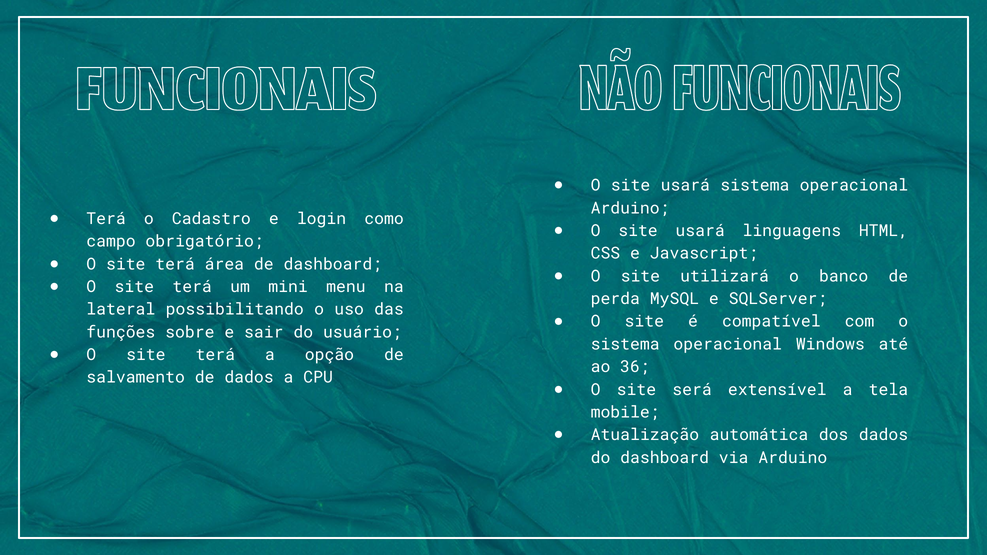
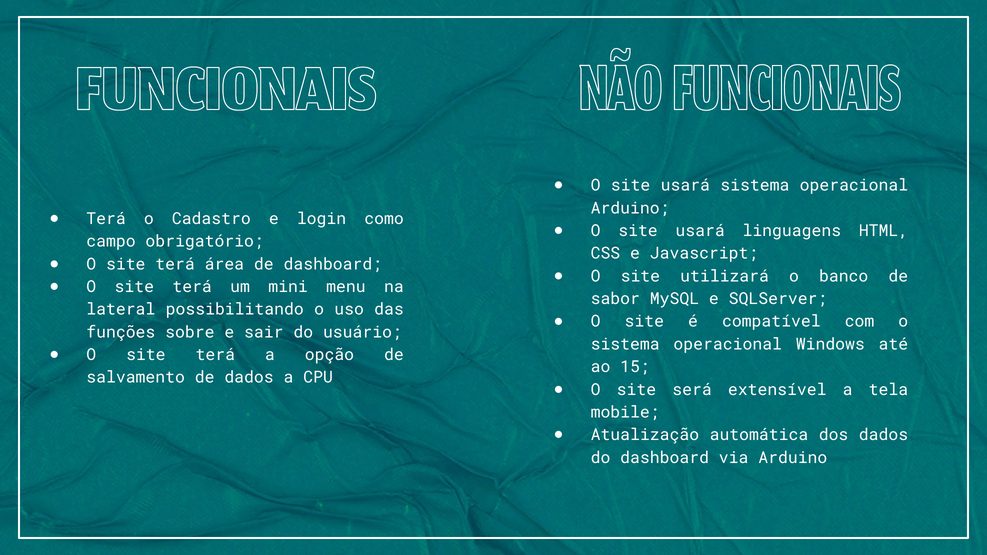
perda: perda -> sabor (615, 299)
36: 36 -> 15 (635, 367)
